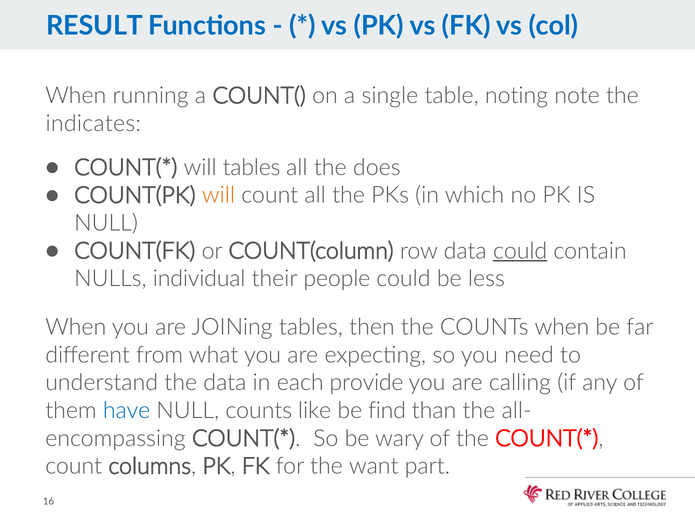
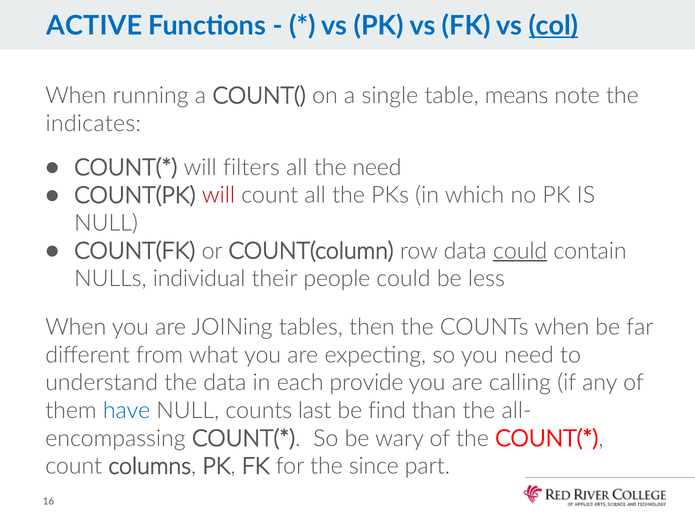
RESULT: RESULT -> ACTIVE (94, 26)
col underline: none -> present (553, 26)
noting: noting -> means (517, 96)
will tables: tables -> filters (251, 168)
the does: does -> need (377, 168)
will colour: orange -> red (218, 195)
like: like -> last (315, 411)
want: want -> since (374, 466)
